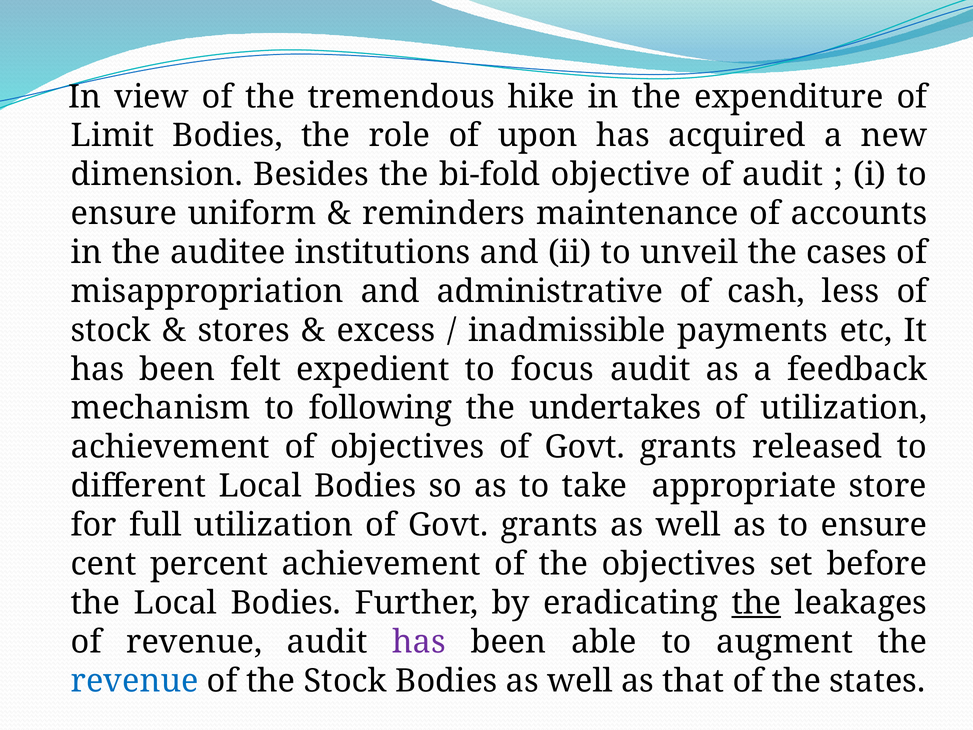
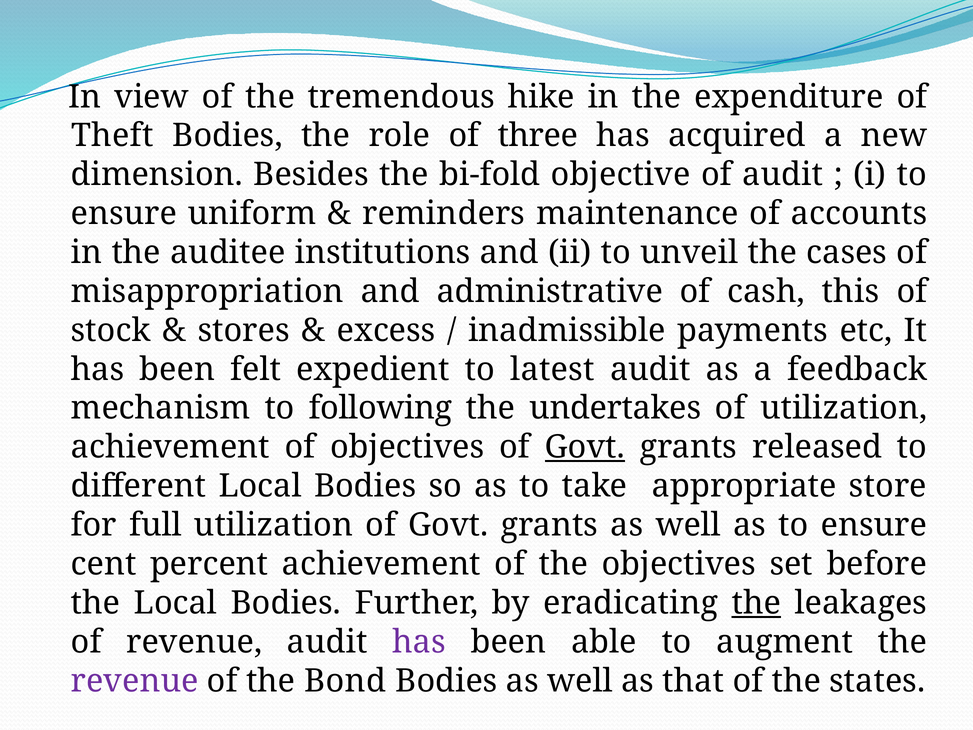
Limit: Limit -> Theft (112, 136)
upon: upon -> three (538, 136)
less: less -> this (851, 291)
focus: focus -> latest (552, 369)
Govt underline: none -> present (585, 447)
revenue colour: blue -> purple (135, 681)
the Stock: Stock -> Bond (345, 681)
